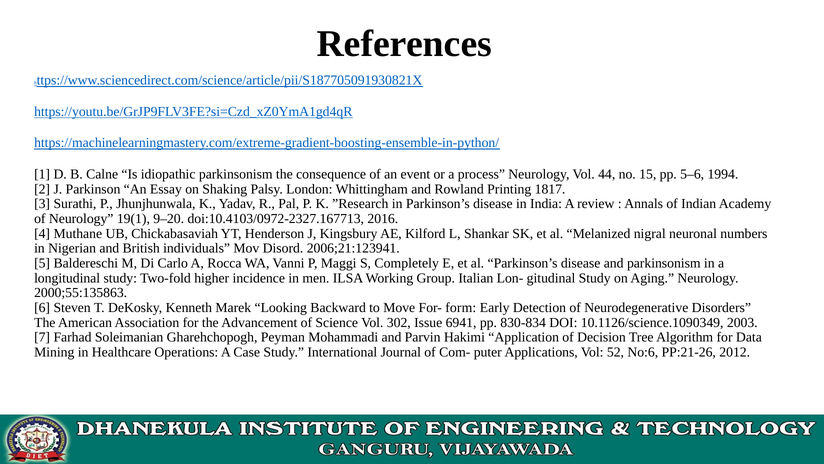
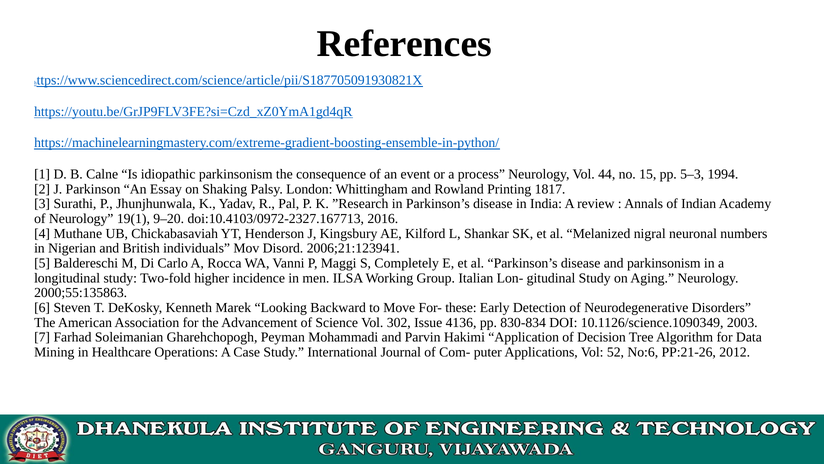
5–6: 5–6 -> 5–3 (692, 174)
form: form -> these (461, 307)
6941: 6941 -> 4136 (461, 322)
